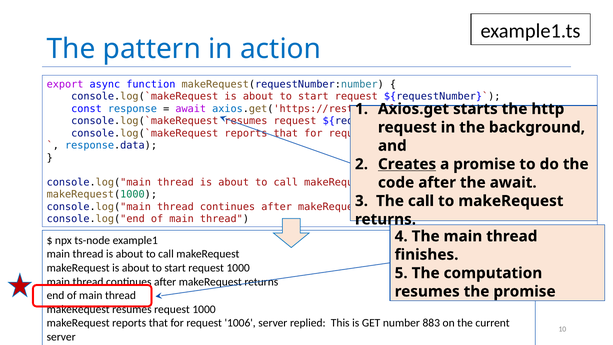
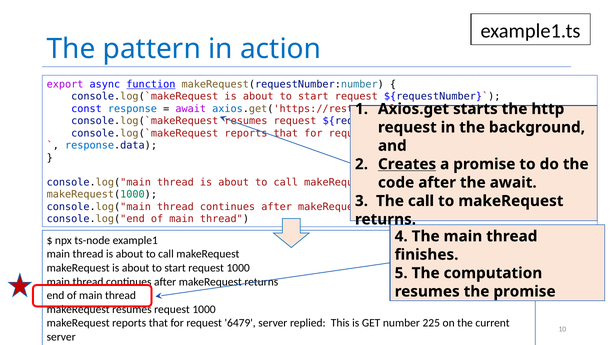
function underline: none -> present (151, 84)
1006: 1006 -> 6479 (240, 323)
883: 883 -> 225 (431, 323)
